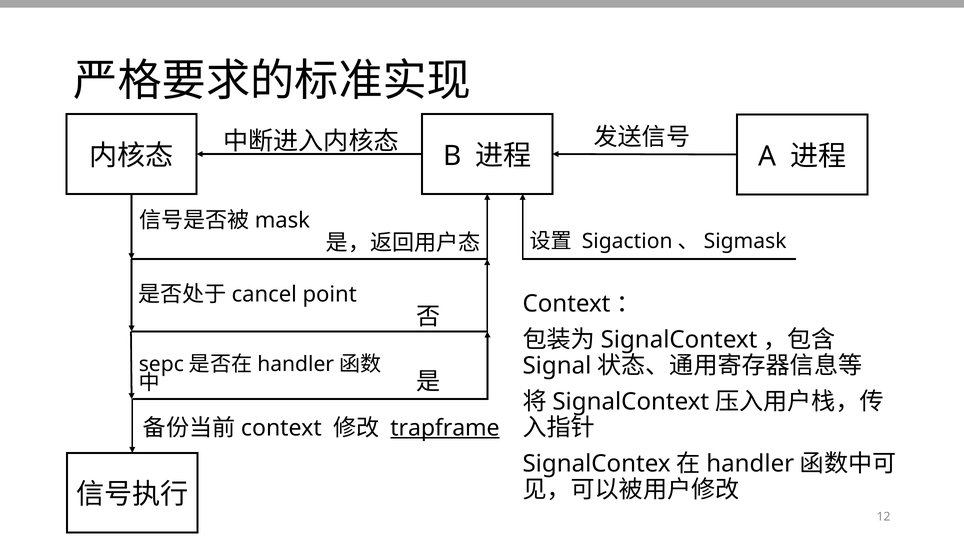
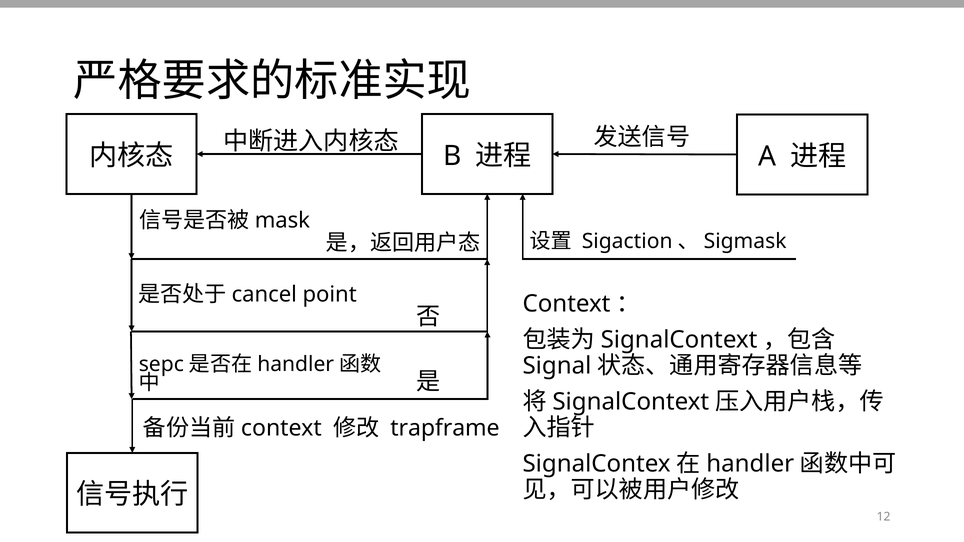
trapframe underline: present -> none (445, 428)
